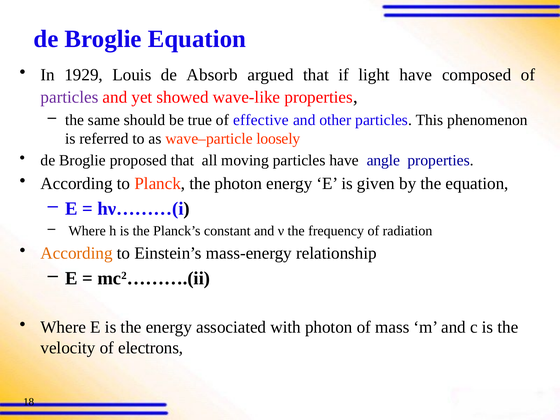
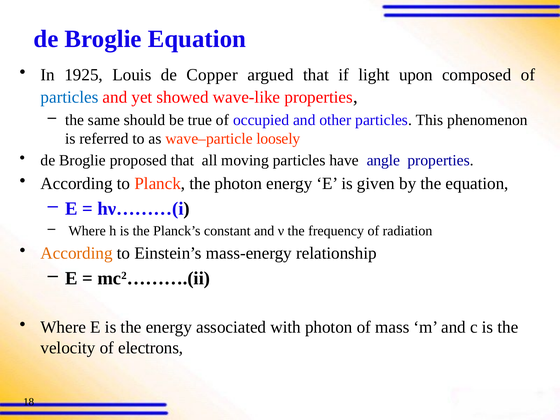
1929: 1929 -> 1925 (84, 75)
Absorb: Absorb -> Copper (212, 75)
light have: have -> upon (416, 75)
particles colour: purple -> blue (69, 97)
effective: effective -> occupied (261, 120)
